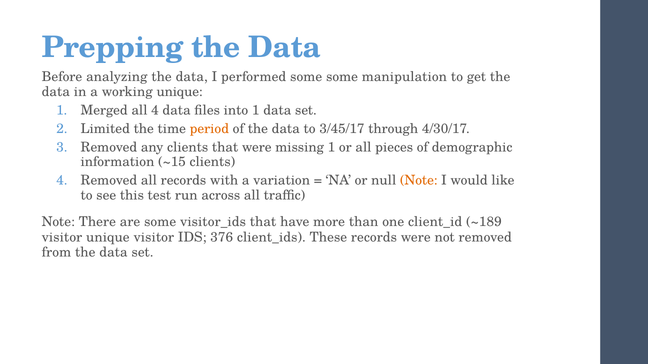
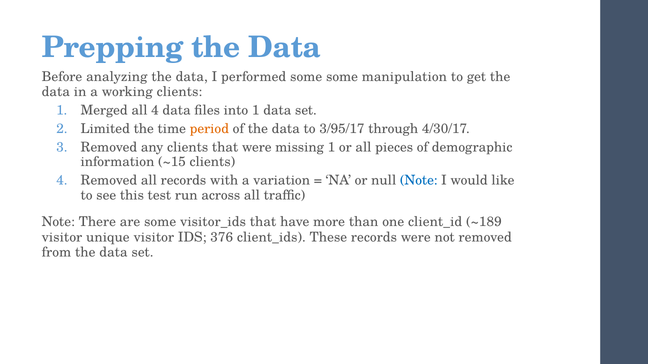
working unique: unique -> clients (179, 92)
3/45/17: 3/45/17 -> 3/95/17 (342, 129)
Note colour: orange -> blue (419, 181)
